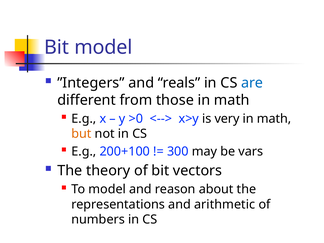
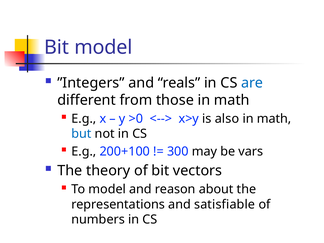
very: very -> also (227, 119)
but colour: orange -> blue (82, 134)
arithmetic: arithmetic -> satisfiable (225, 204)
